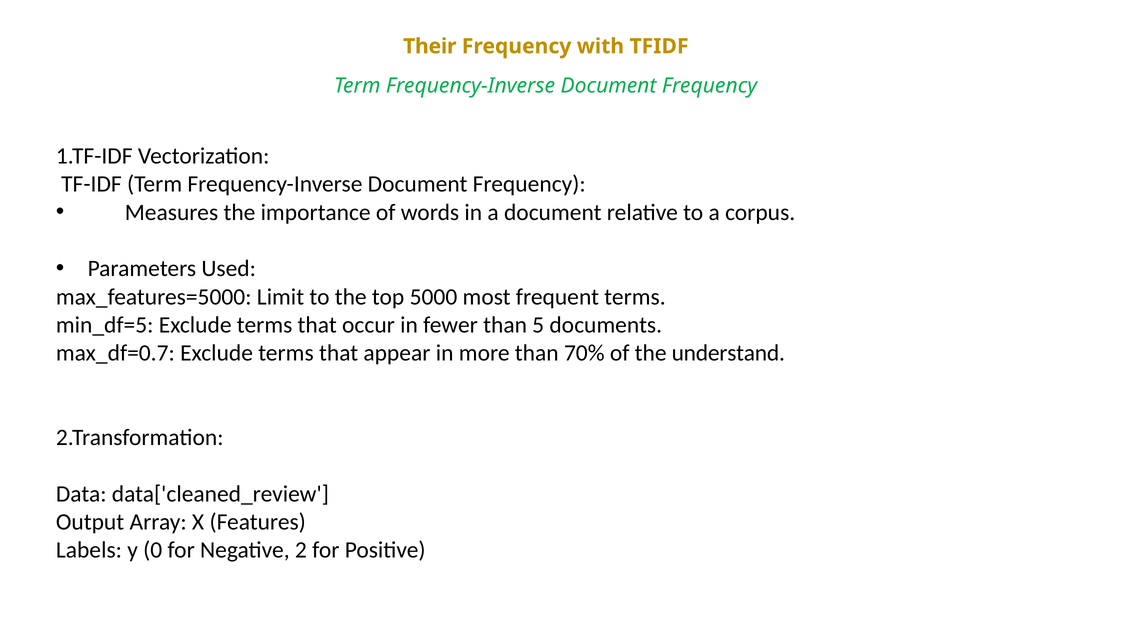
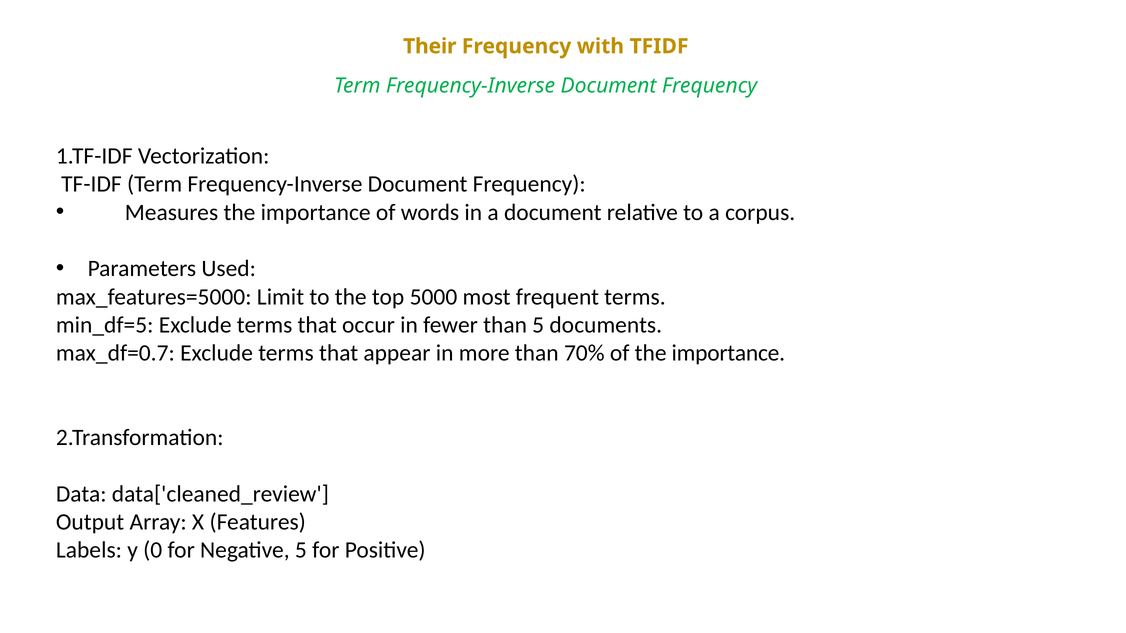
of the understand: understand -> importance (728, 353)
Negative 2: 2 -> 5 (301, 550)
